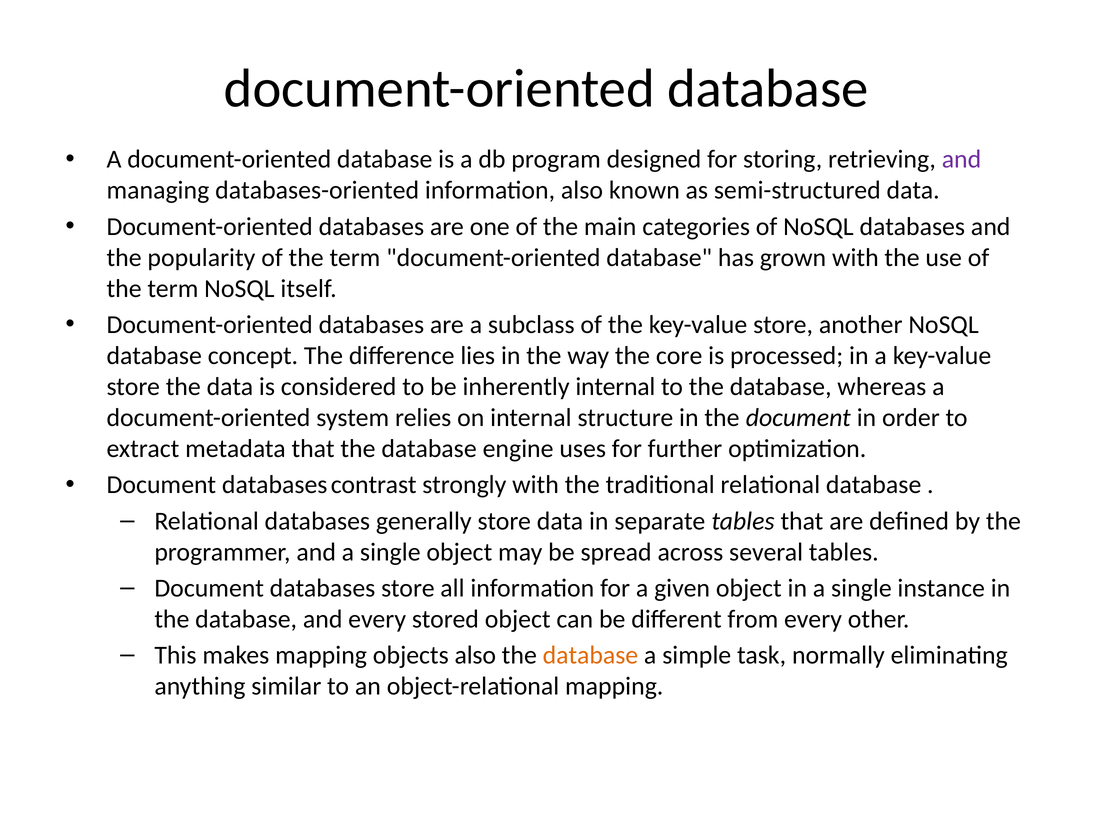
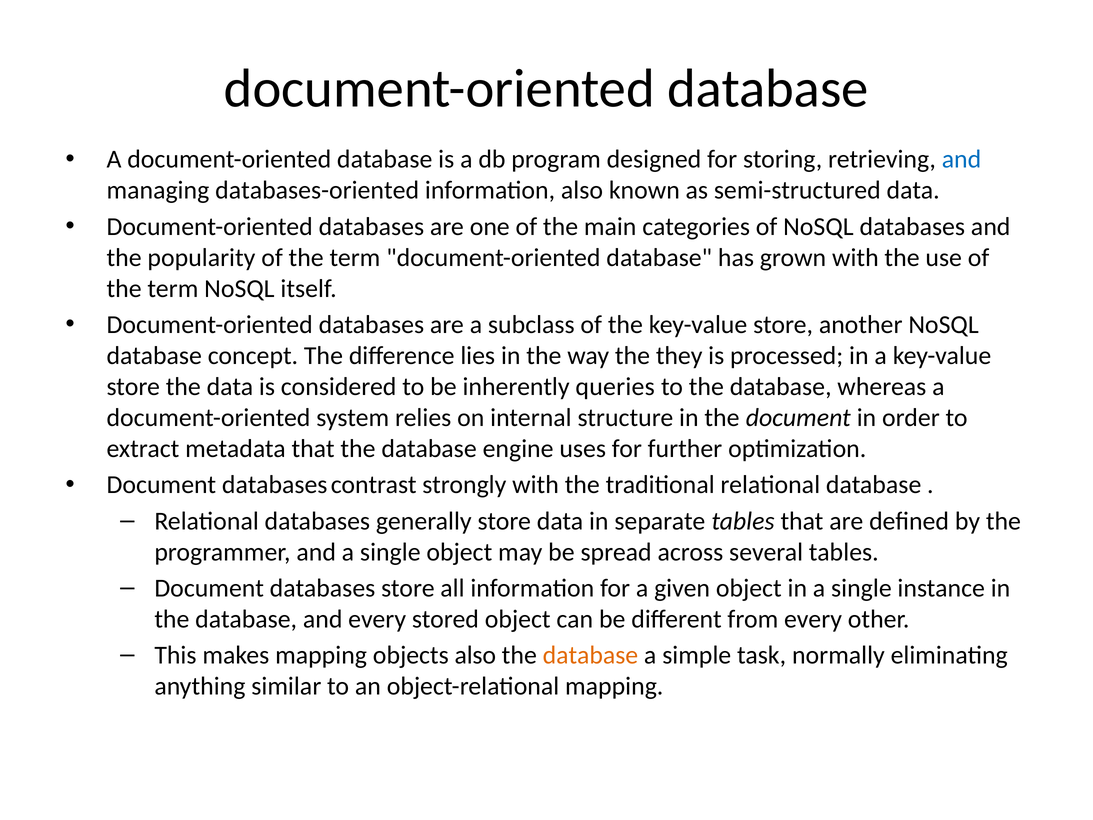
and colour: purple -> blue (961, 159)
core: core -> they (679, 356)
inherently internal: internal -> queries (615, 387)
